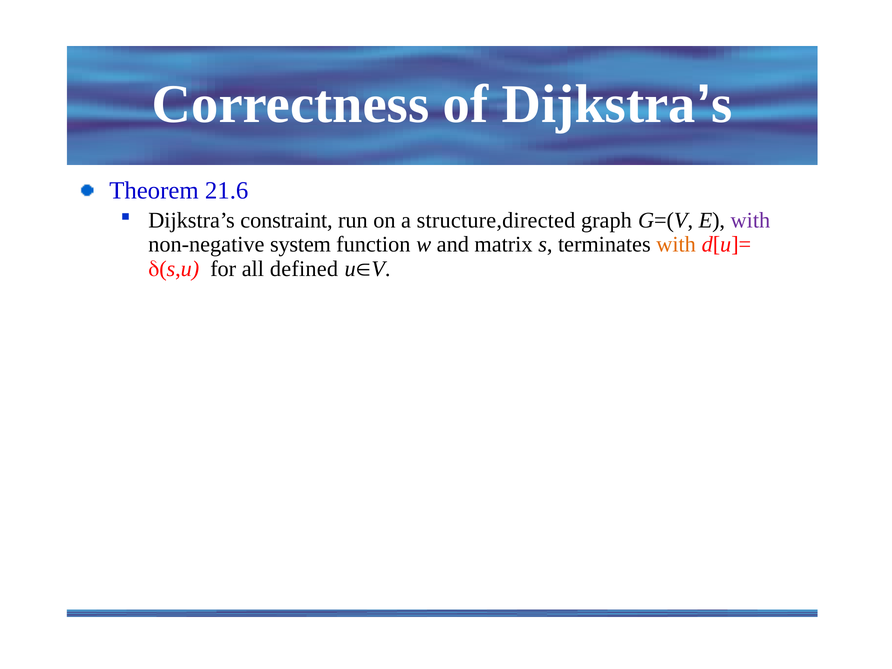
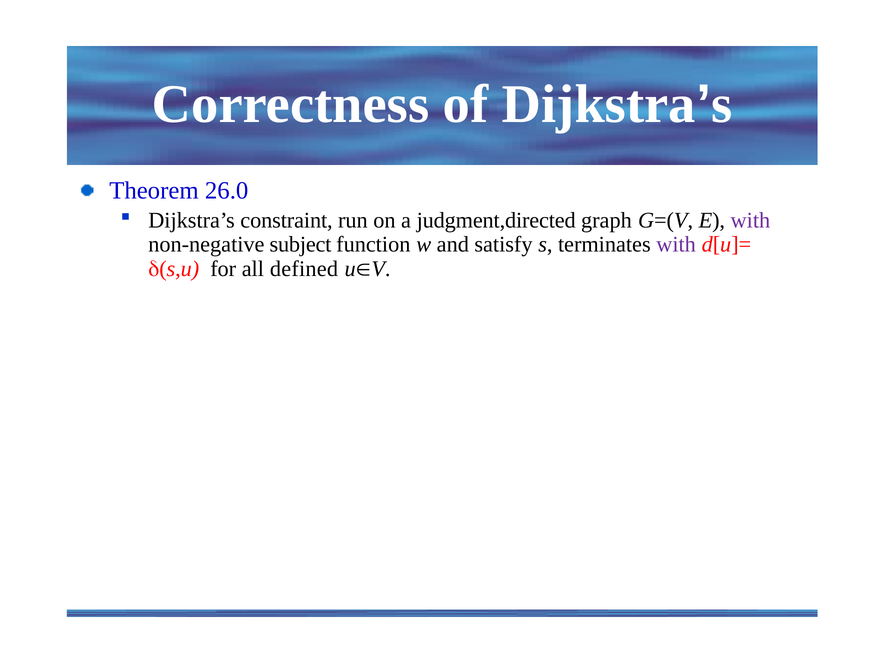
21.6: 21.6 -> 26.0 (227, 191)
structure,directed: structure,directed -> judgment,directed (496, 221)
system: system -> subject (300, 245)
matrix: matrix -> satisfy (504, 245)
with colour: orange -> purple (676, 245)
